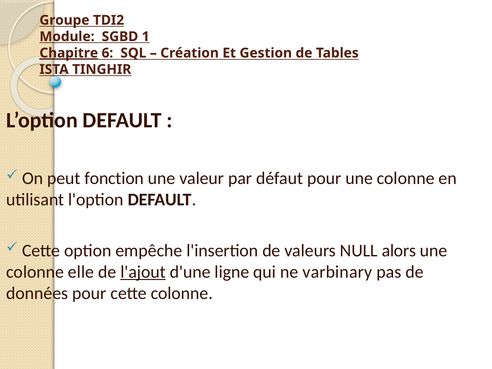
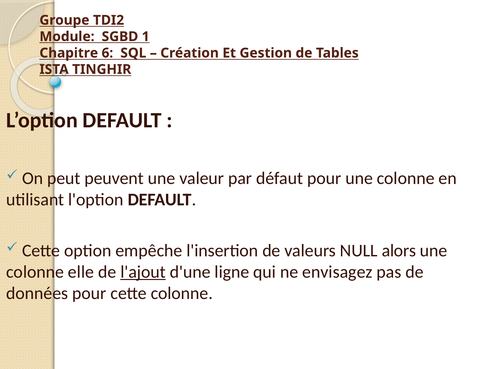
Chapitre underline: present -> none (69, 53)
fonction: fonction -> peuvent (114, 178)
varbinary: varbinary -> envisagez (337, 272)
